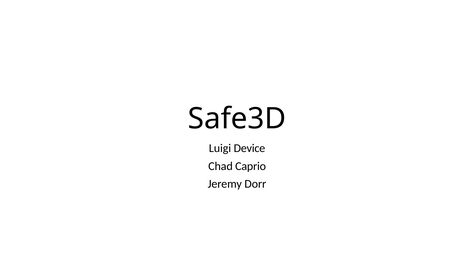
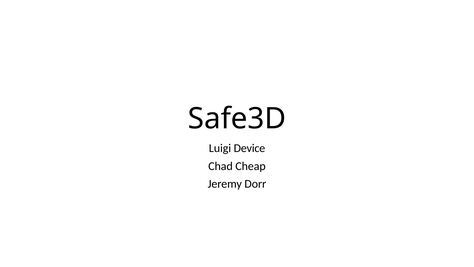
Caprio: Caprio -> Cheap (251, 166)
